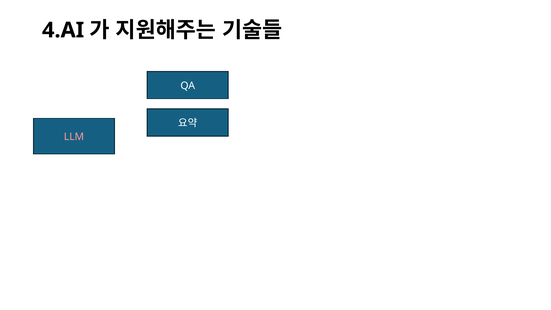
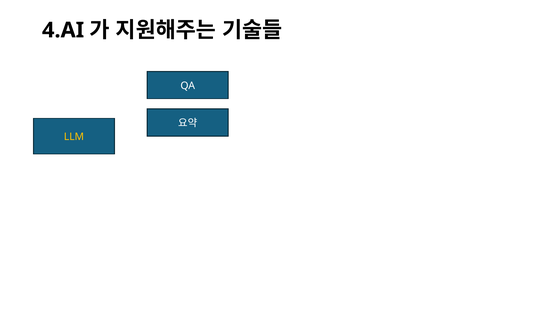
LLM colour: pink -> yellow (74, 137)
